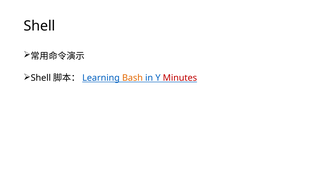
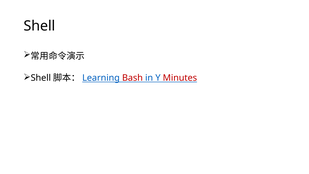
Bash colour: orange -> red (132, 78)
